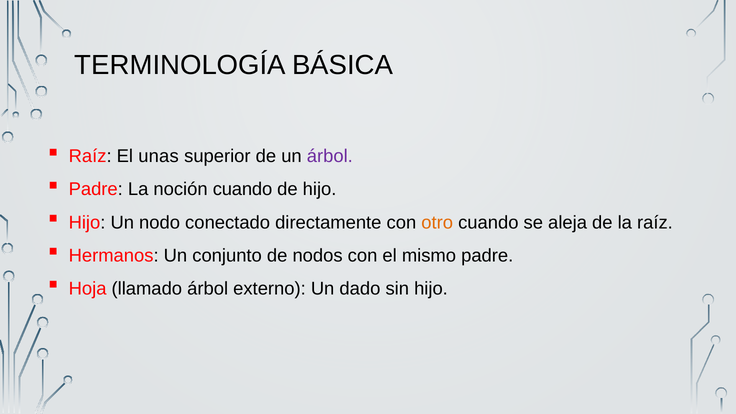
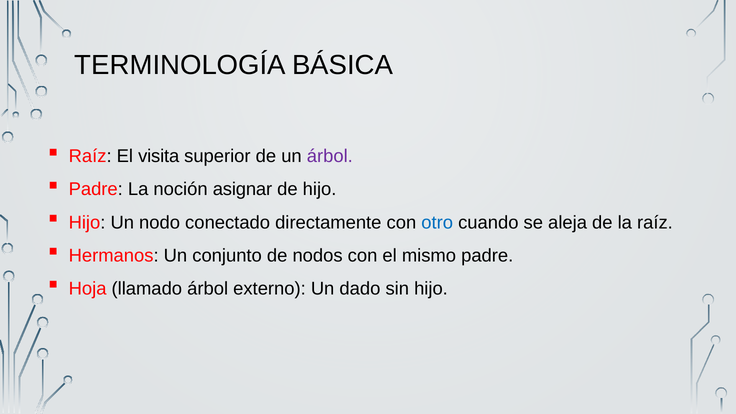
unas: unas -> visita (159, 156)
noción cuando: cuando -> asignar (242, 189)
otro colour: orange -> blue (437, 222)
